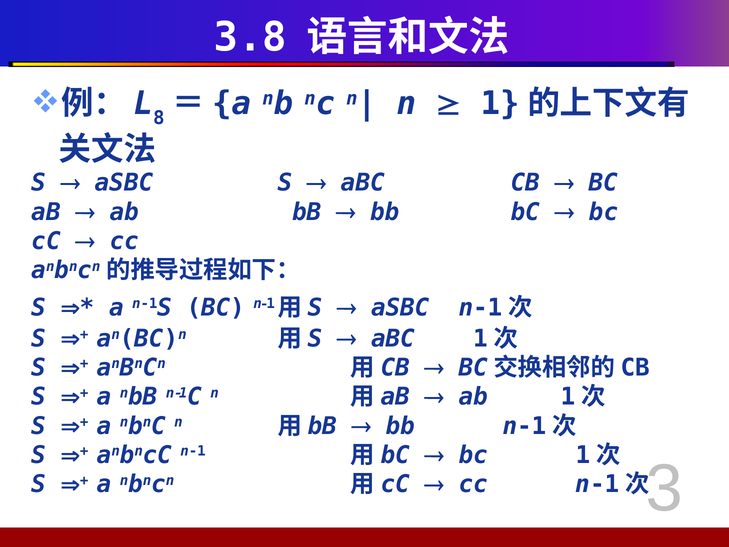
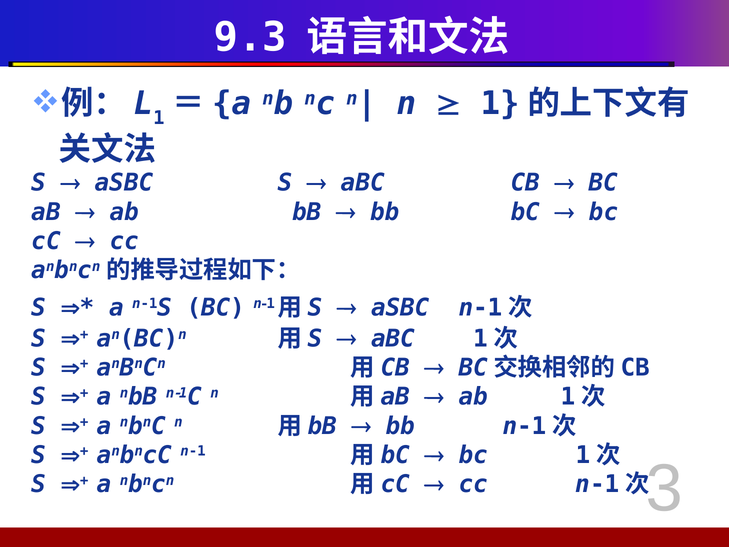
3.8: 3.8 -> 9.3 (250, 37)
8: 8 -> 1 (159, 118)
